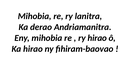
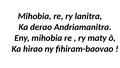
ry hirao: hirao -> maty (97, 38)
